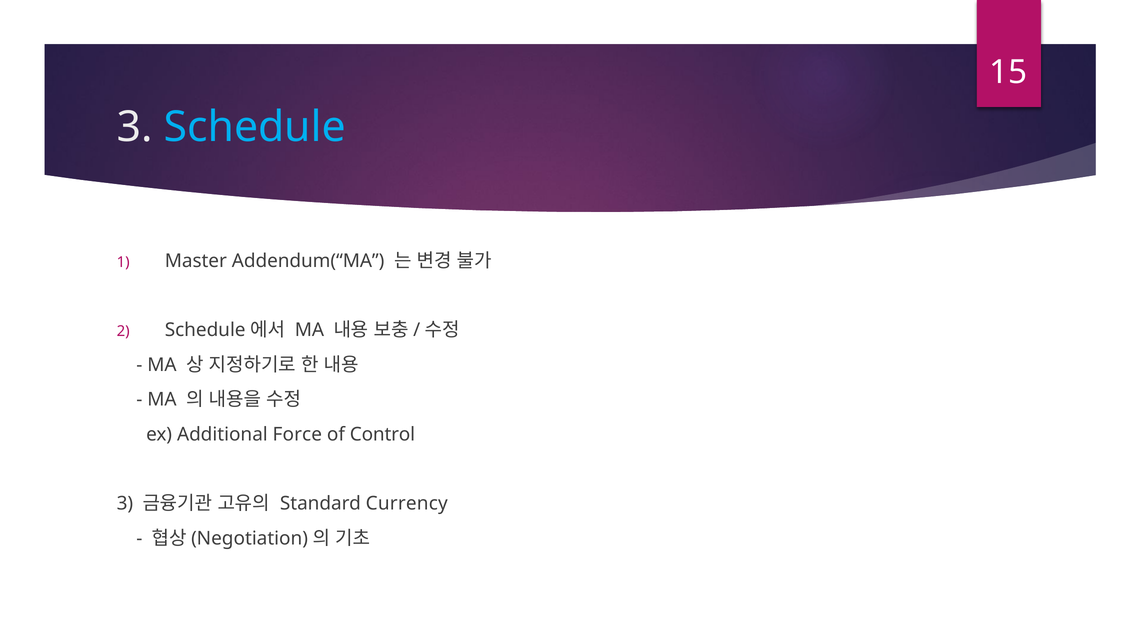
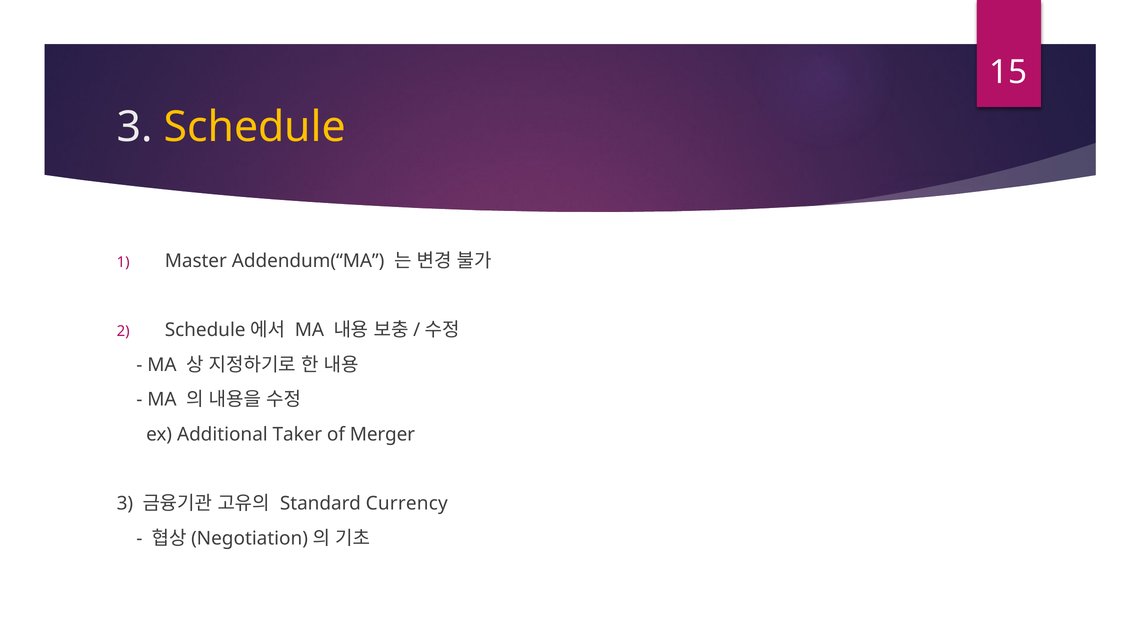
Schedule colour: light blue -> yellow (255, 127)
Force: Force -> Taker (297, 434)
Control: Control -> Merger (382, 434)
